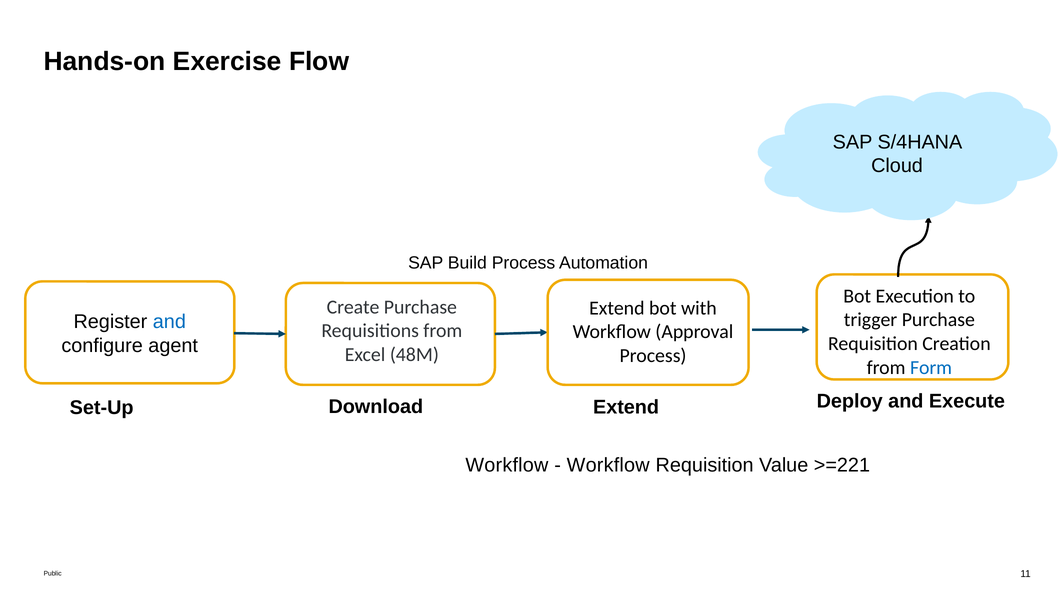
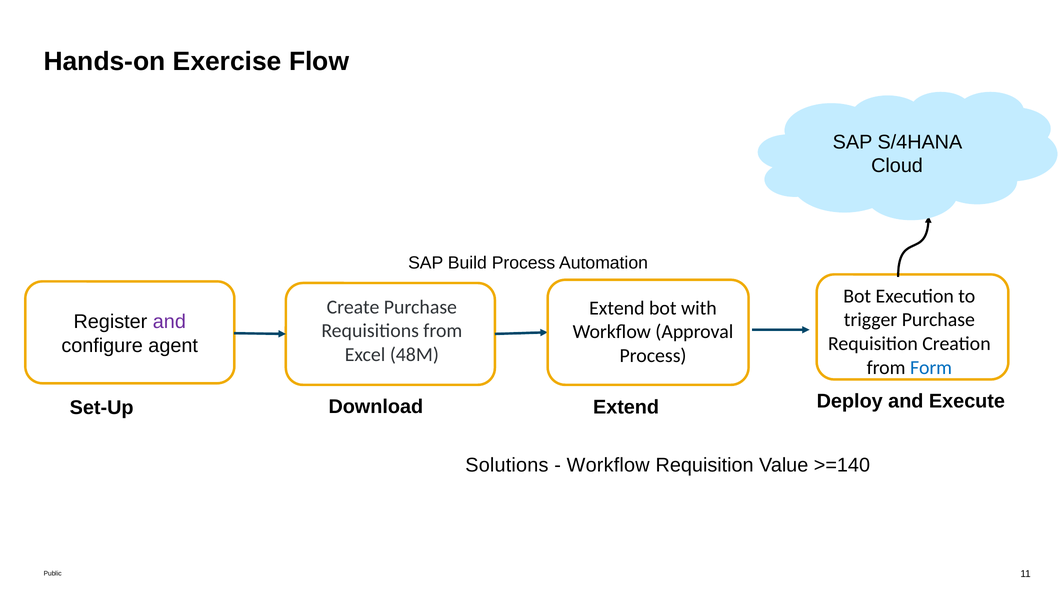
and colour: blue -> purple (169, 322)
Workflow: Workflow -> Solutions (507, 465)
>=221: >=221 -> >=140 (842, 465)
